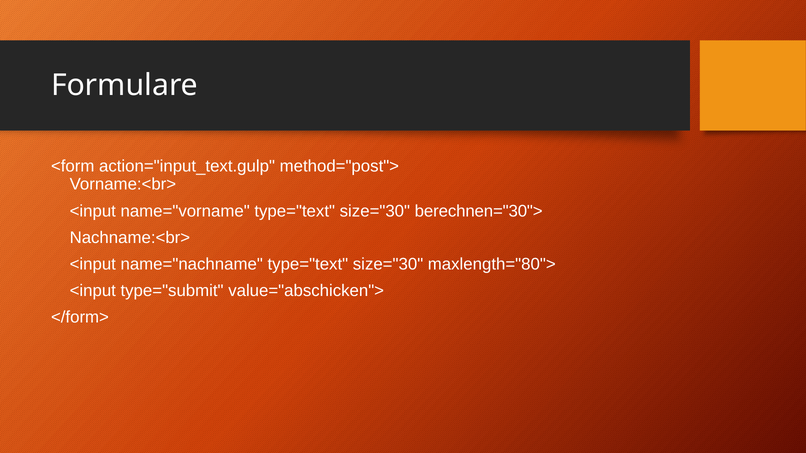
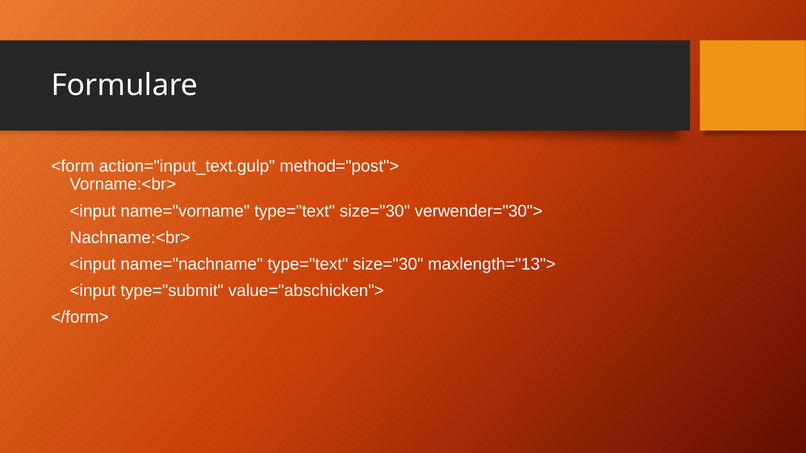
berechnen="30">: berechnen="30"> -> verwender="30"> (479, 211)
maxlength="80">: maxlength="80"> -> maxlength="13"> (492, 264)
